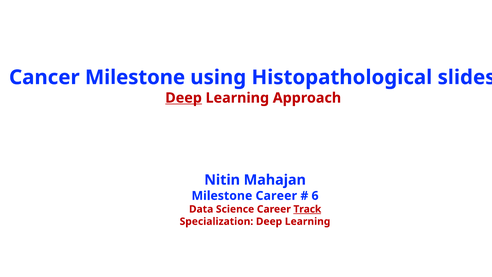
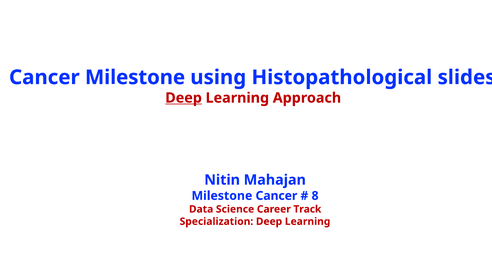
Milestone Career: Career -> Cancer (276, 196)
6: 6 -> 8 (315, 196)
Track underline: present -> none (307, 209)
